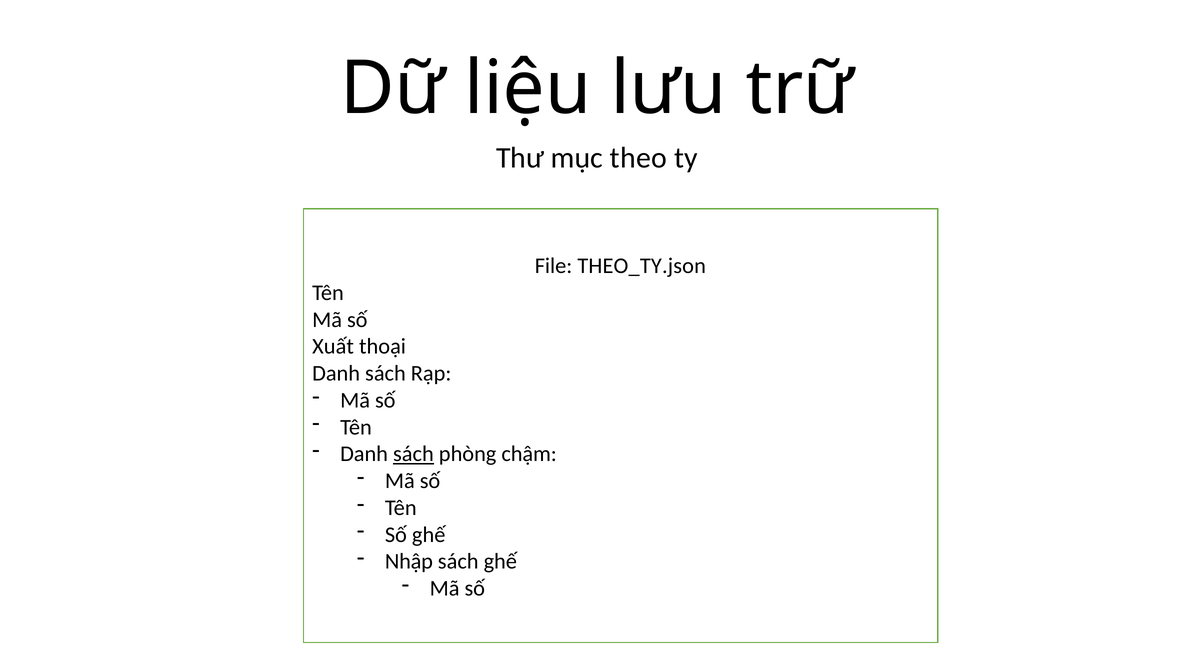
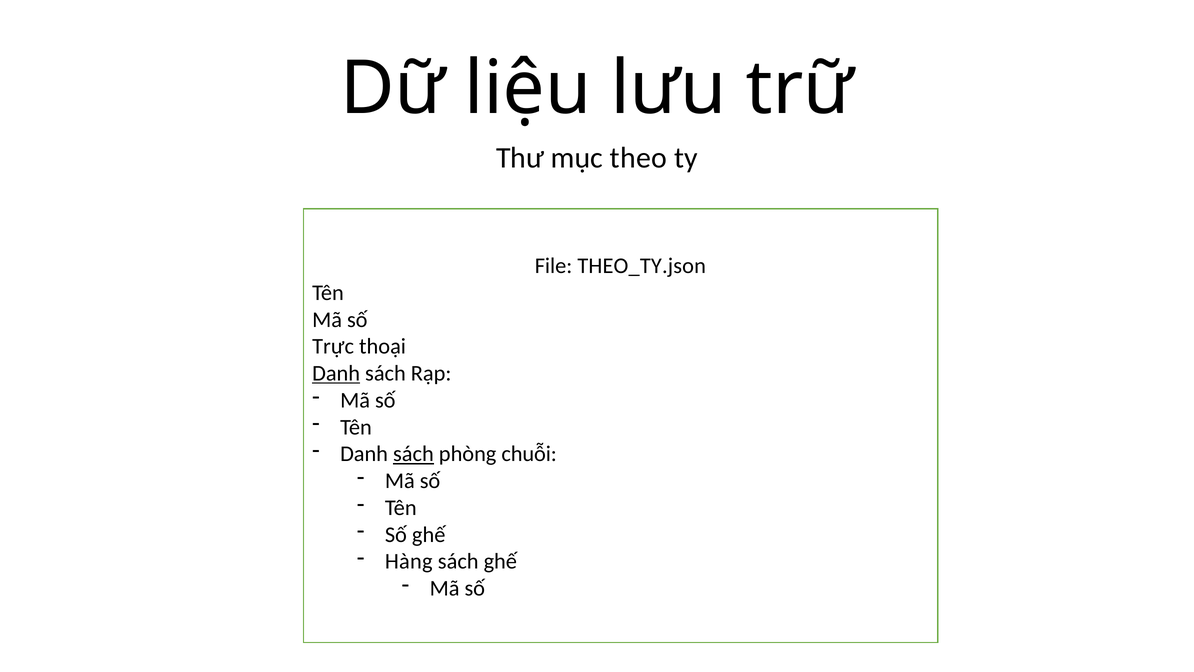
Xuất: Xuất -> Trực (333, 346)
Danh underline: none -> present (336, 373)
chậm: chậm -> chuỗi (529, 454)
Nhập: Nhập -> Hàng (409, 561)
